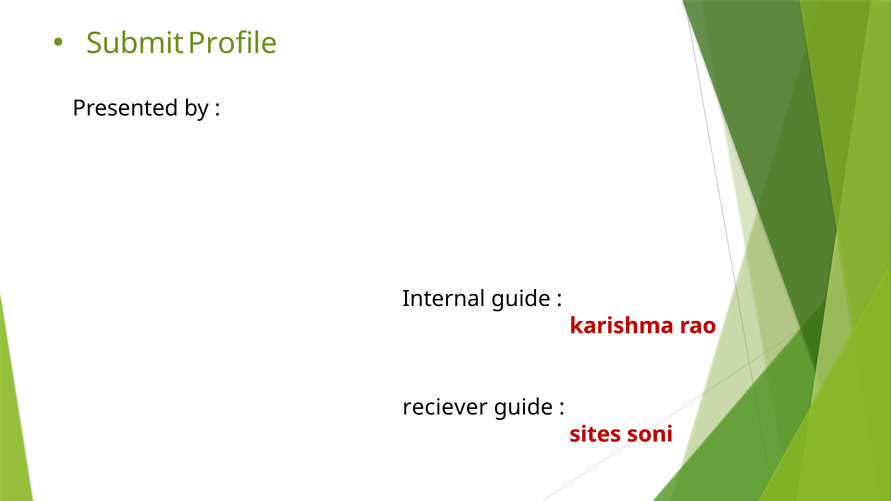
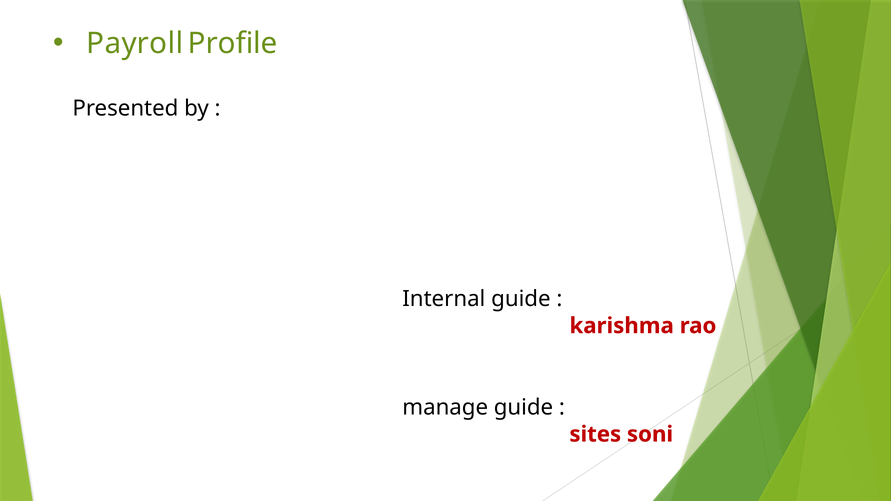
Submit: Submit -> Payroll (135, 43)
reciever: reciever -> manage (445, 408)
